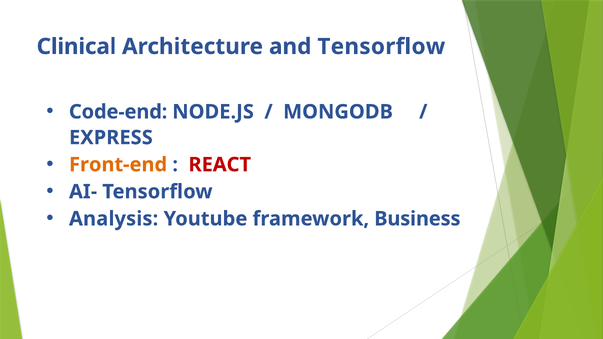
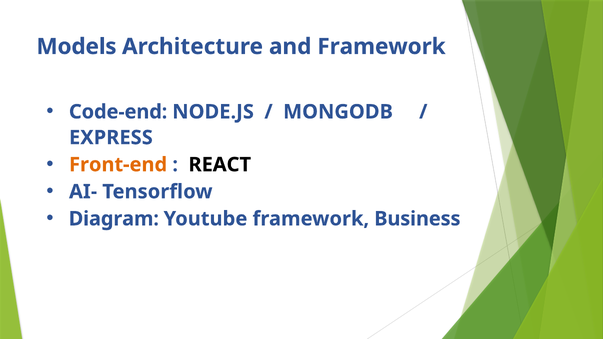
Clinical: Clinical -> Models (76, 47)
and Tensorflow: Tensorflow -> Framework (381, 47)
REACT colour: red -> black (220, 165)
Analysis: Analysis -> Diagram (114, 219)
